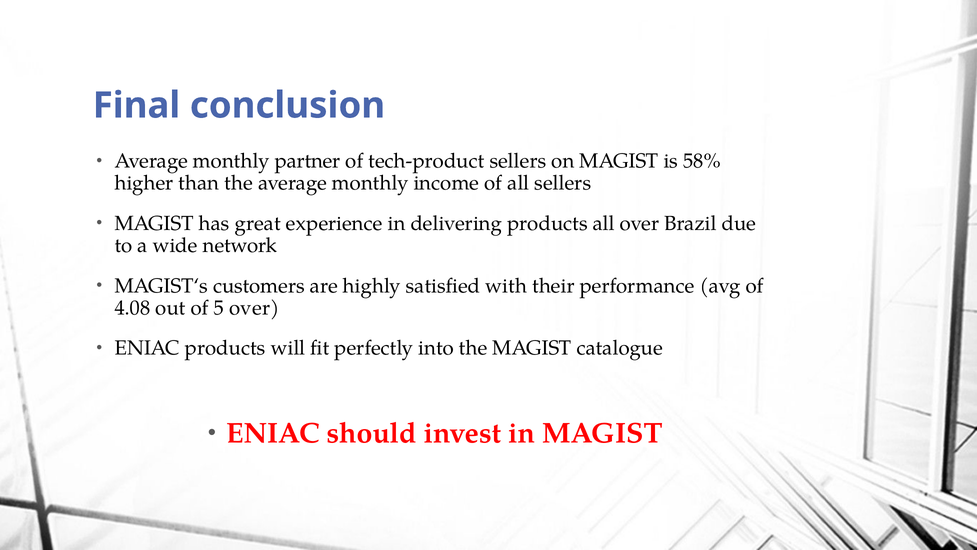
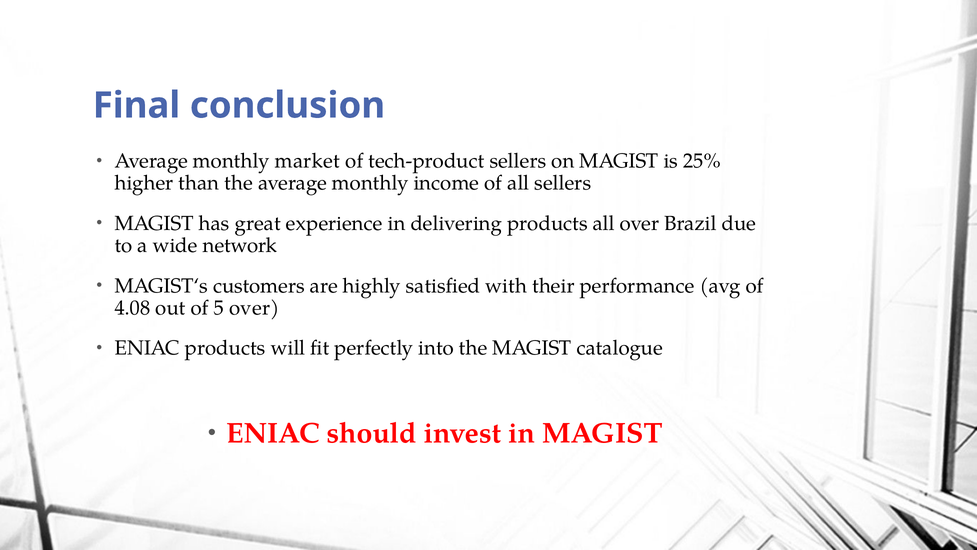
partner: partner -> market (307, 161)
58%: 58% -> 25% (702, 161)
